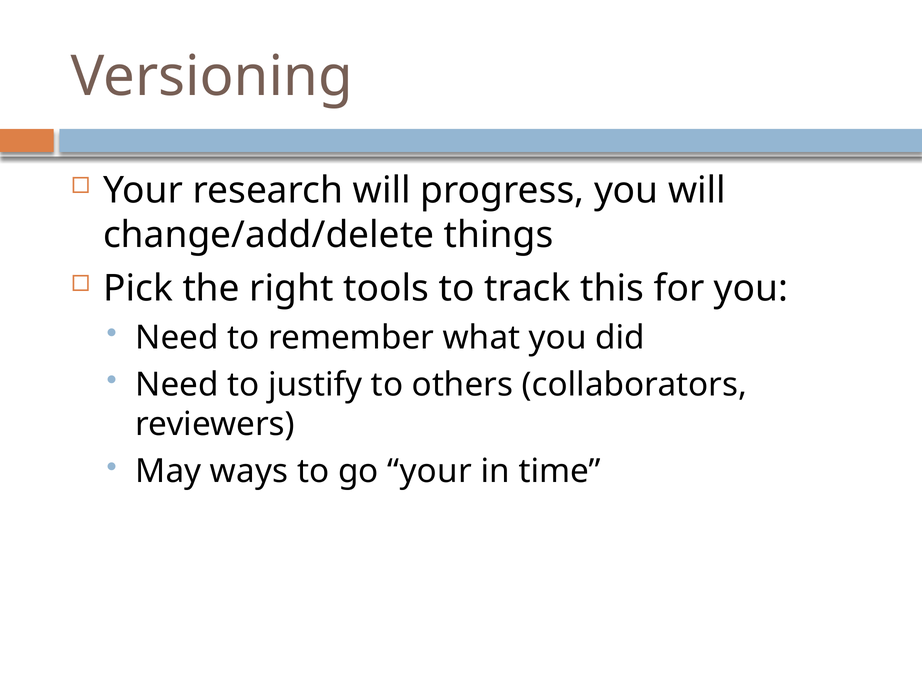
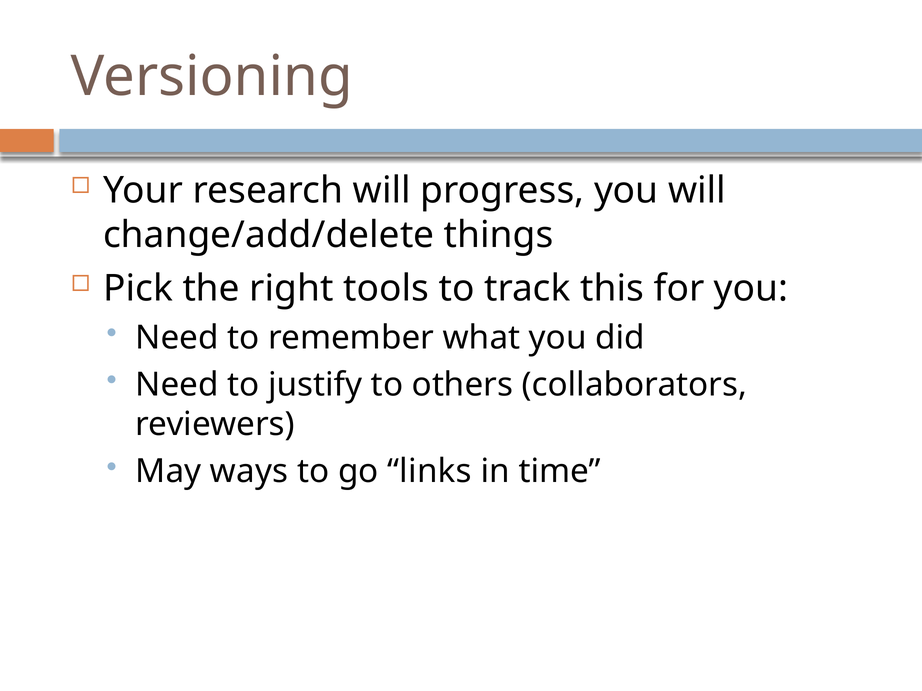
go your: your -> links (430, 472)
